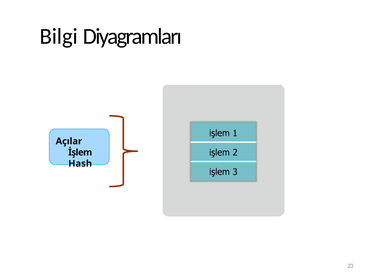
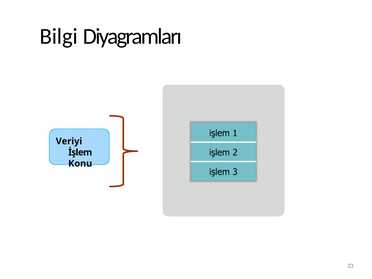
Açılar: Açılar -> Veriyi (69, 141)
Hash: Hash -> Konu (80, 164)
